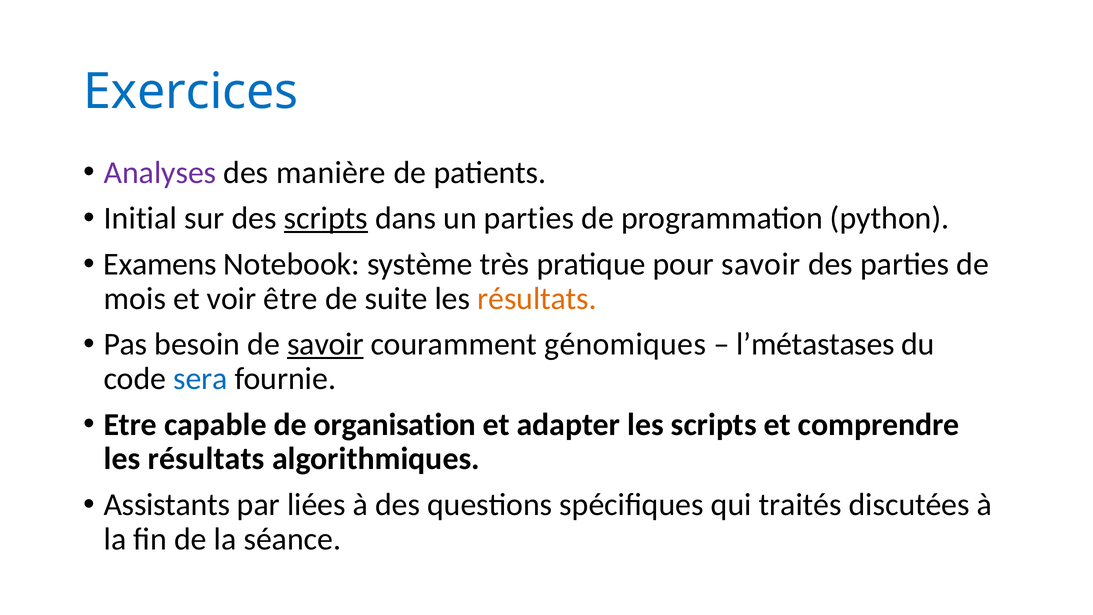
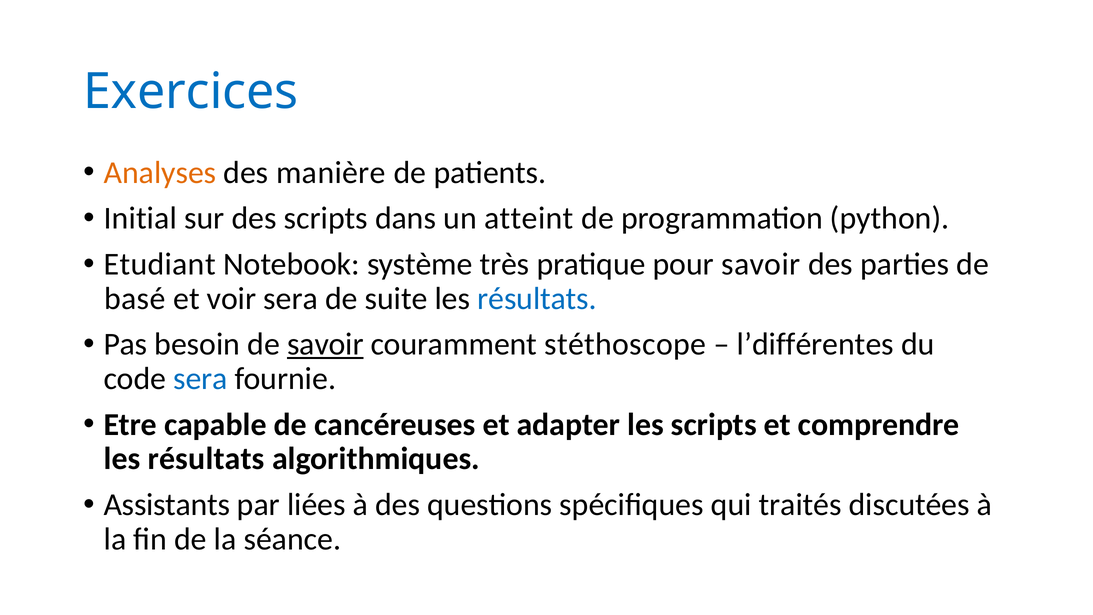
Analyses colour: purple -> orange (160, 173)
scripts underline: present -> none (326, 218)
un parties: parties -> atteint (529, 218)
Examens: Examens -> Etudiant (160, 264)
mois: mois -> basé (135, 299)
voir être: être -> sera (291, 299)
résultats colour: orange -> blue (537, 299)
génomiques: génomiques -> stéthoscope (625, 344)
l’métastases: l’métastases -> l’différentes (815, 344)
organisation: organisation -> cancéreuses (395, 424)
